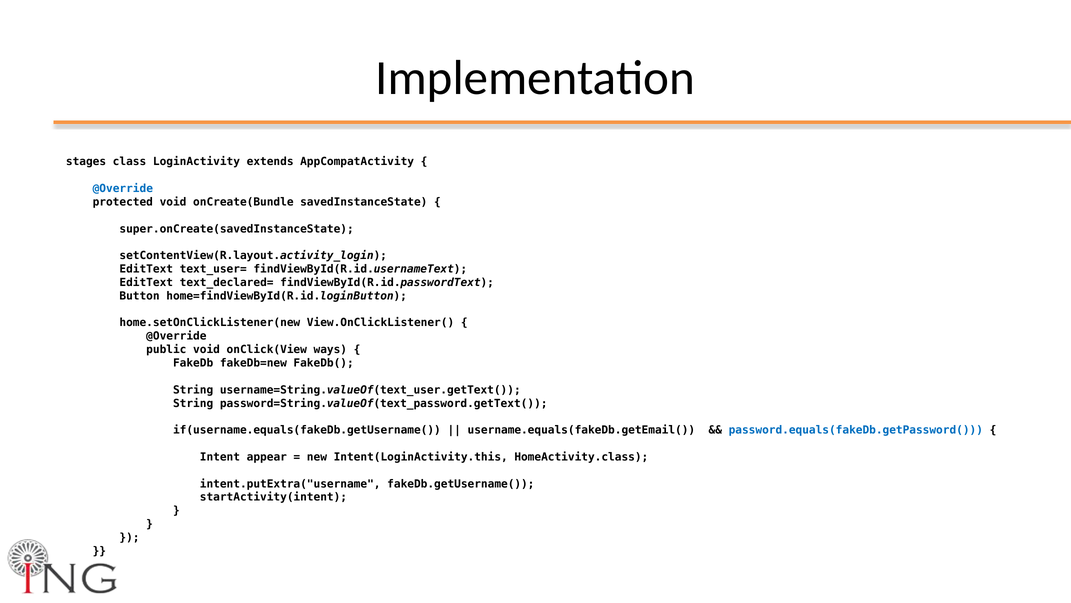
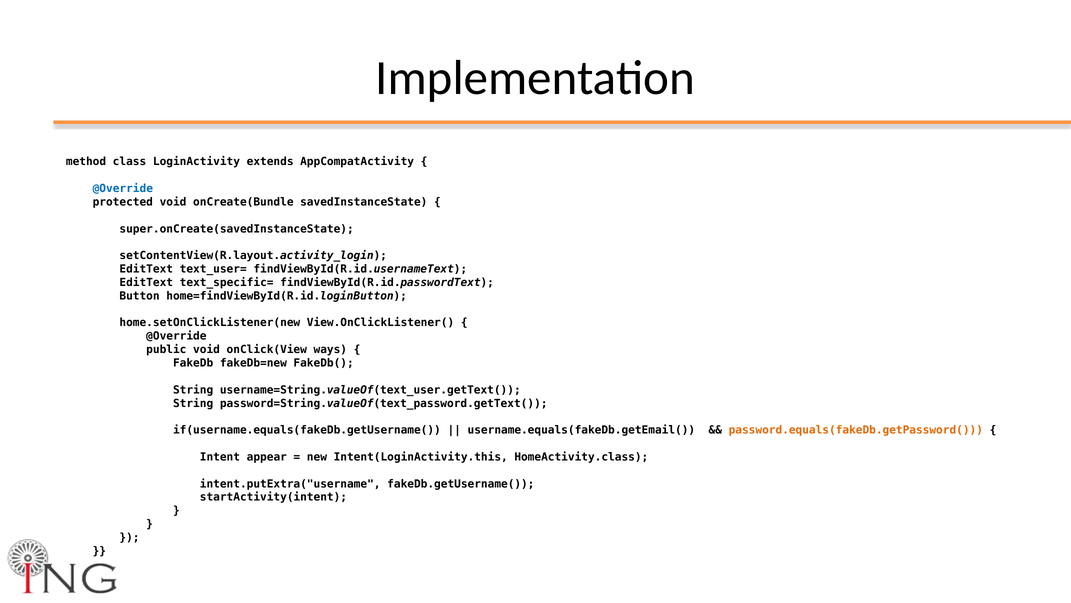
stages: stages -> method (86, 162)
text_declared=: text_declared= -> text_specific= (227, 282)
password.equals(fakeDb.getPassword( colour: blue -> orange (856, 430)
